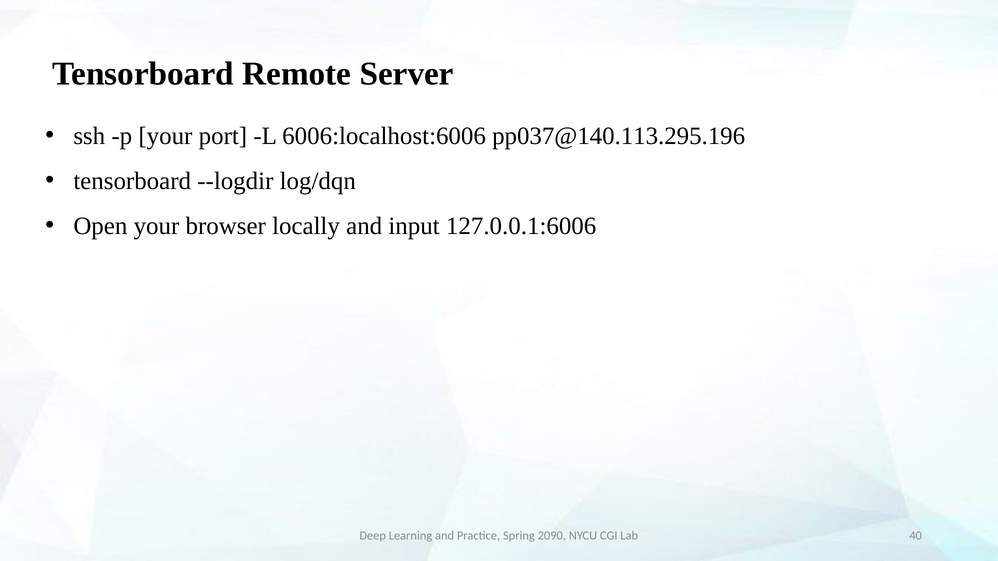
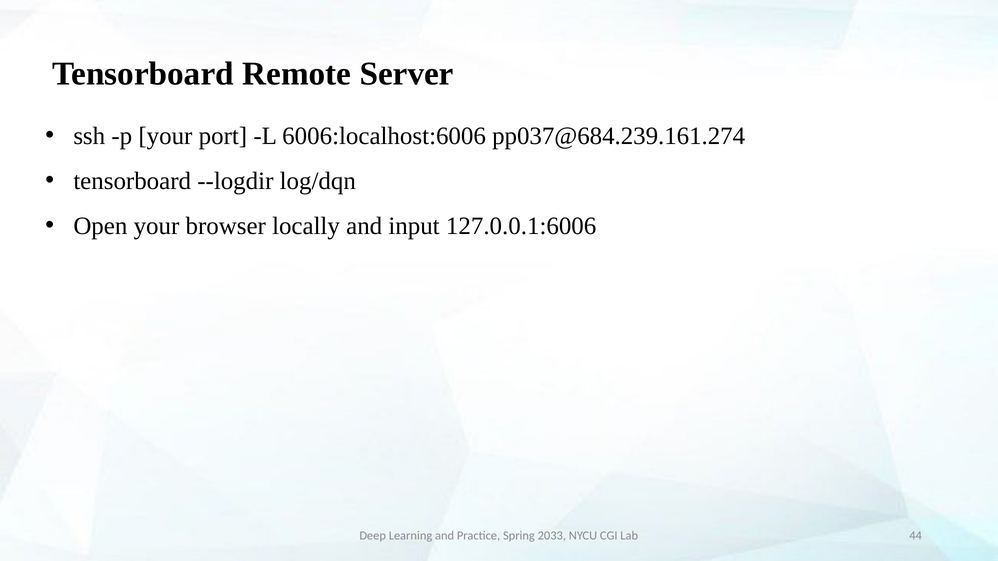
pp037@140.113.295.196: pp037@140.113.295.196 -> pp037@684.239.161.274 (619, 136)
2090: 2090 -> 2033 (552, 536)
40: 40 -> 44 (916, 536)
